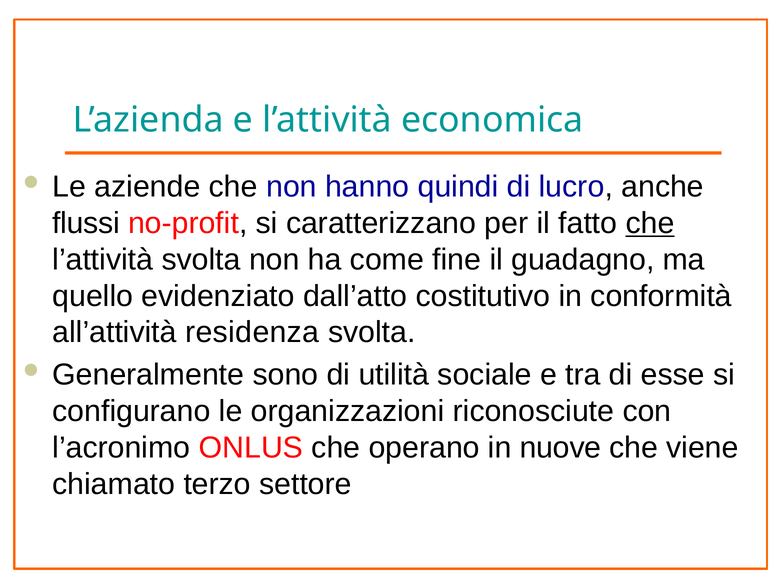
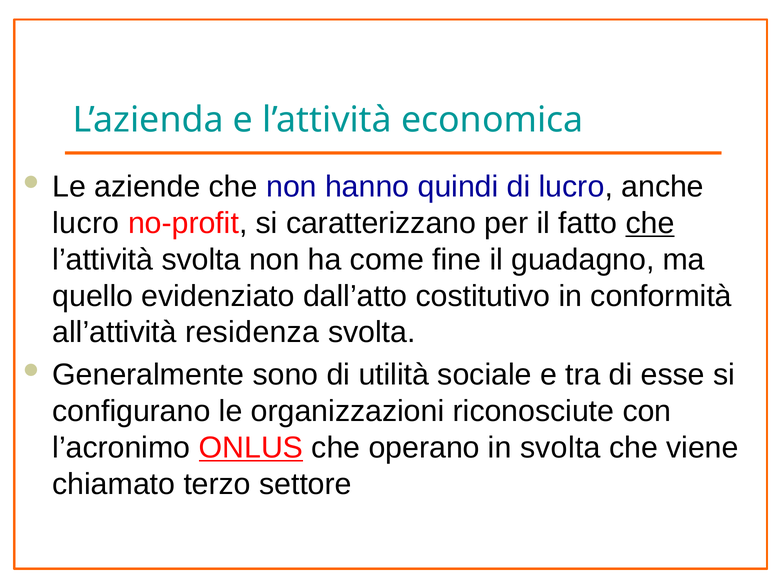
flussi: flussi -> lucro (86, 223)
ONLUS underline: none -> present (251, 448)
in nuove: nuove -> svolta (560, 448)
